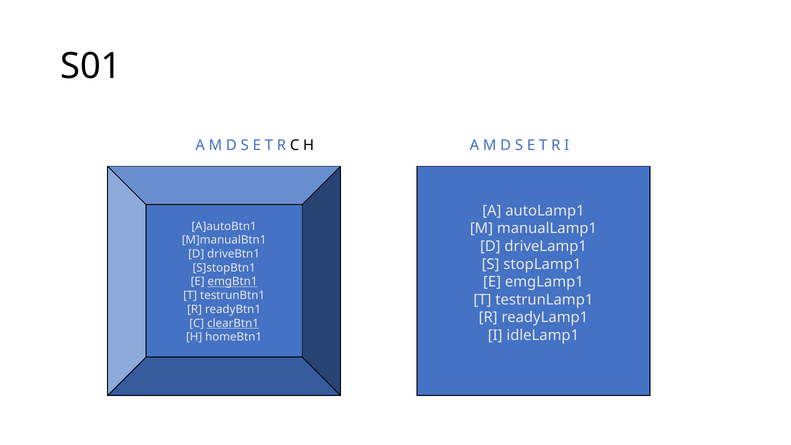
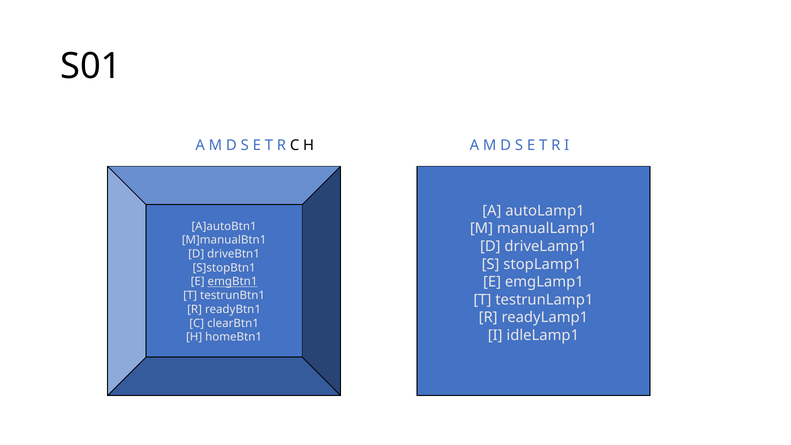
clearBtn1 underline: present -> none (233, 323)
